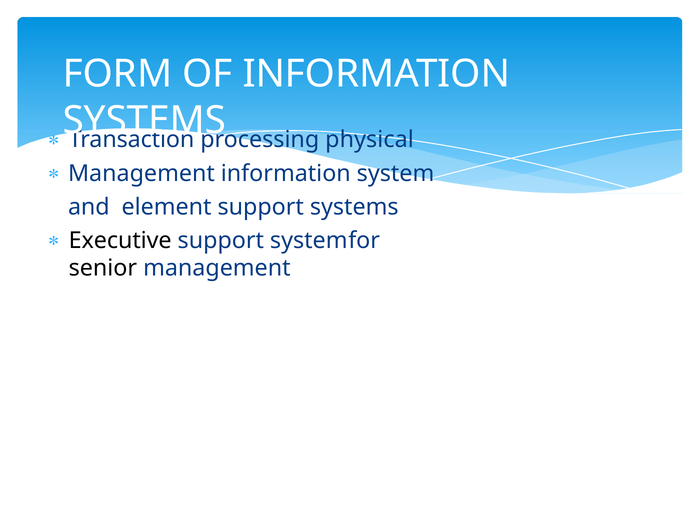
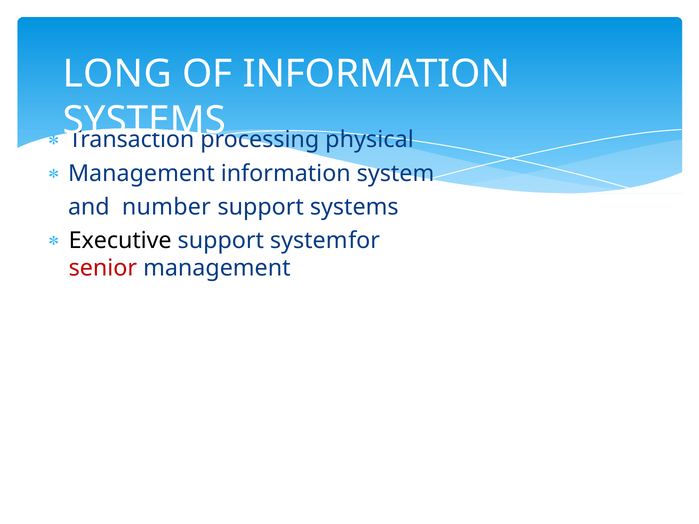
FORM: FORM -> LONG (117, 74)
element: element -> number (166, 207)
senior colour: black -> red (103, 268)
